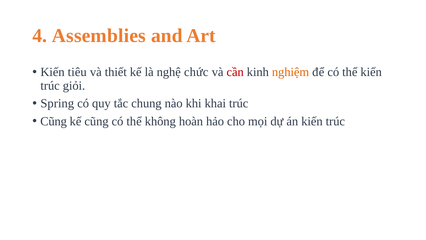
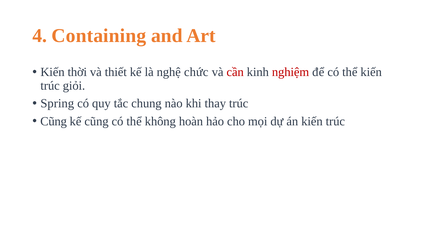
Assemblies: Assemblies -> Containing (99, 36)
tiêu: tiêu -> thời (77, 72)
nghiệm colour: orange -> red (291, 72)
khai: khai -> thay (215, 103)
